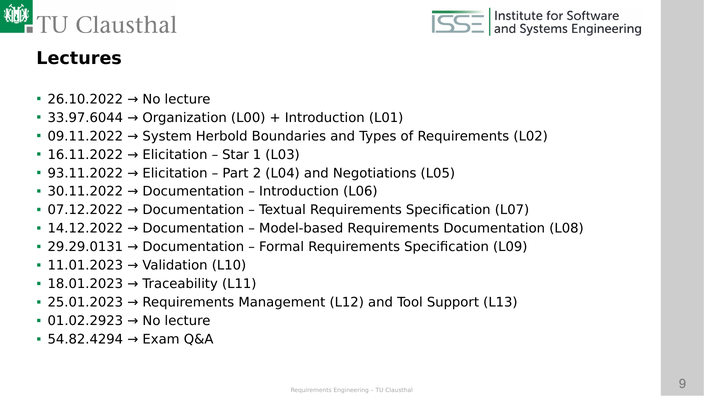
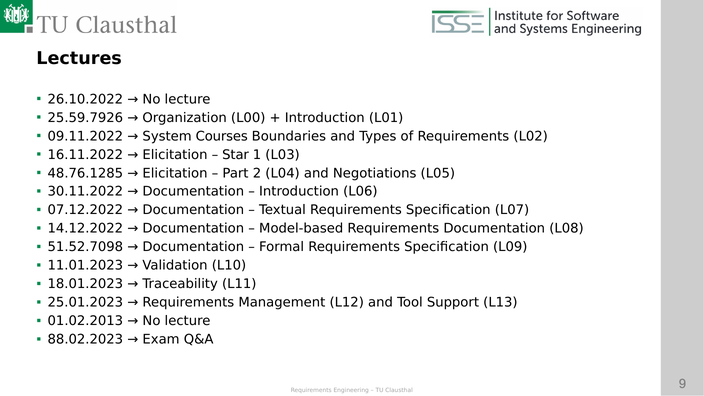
33.97.6044: 33.97.6044 -> 25.59.7926 (85, 118)
Herbold: Herbold -> Courses (222, 136)
93.11.2022: 93.11.2022 -> 48.76.1285 (85, 173)
29.29.0131: 29.29.0131 -> 51.52.7098 (85, 247)
01.02.2923: 01.02.2923 -> 01.02.2013 (85, 321)
54.82.4294: 54.82.4294 -> 88.02.2023 (85, 339)
